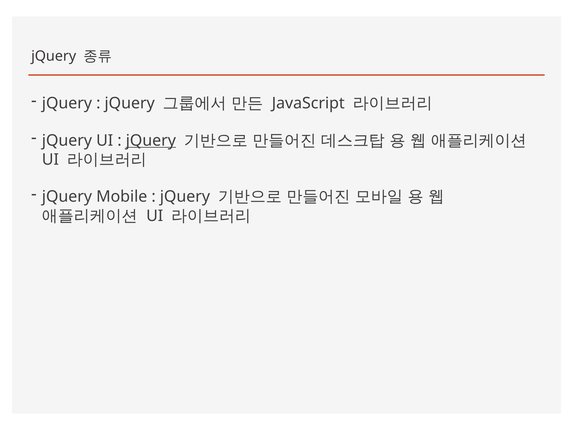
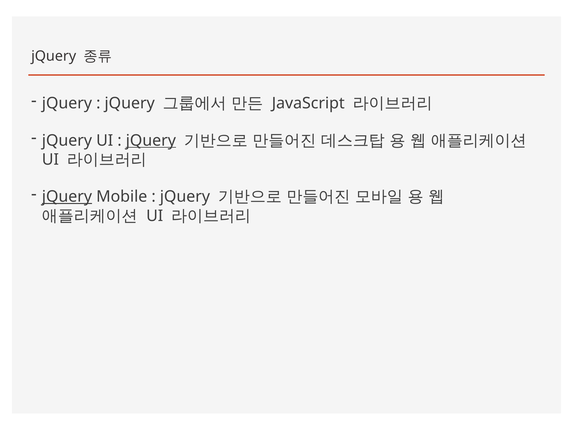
jQuery underline: none -> present (67, 197)
